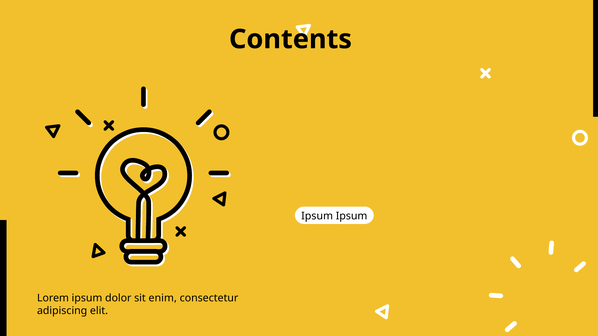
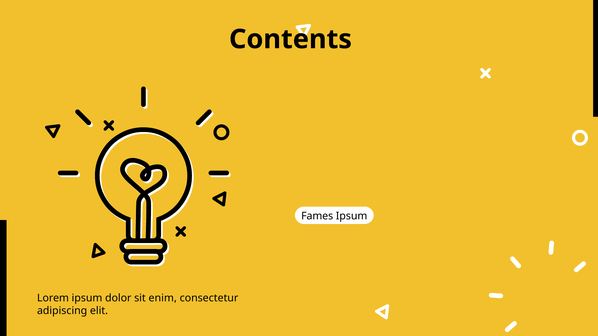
Ipsum: Ipsum -> Fames (317, 216)
